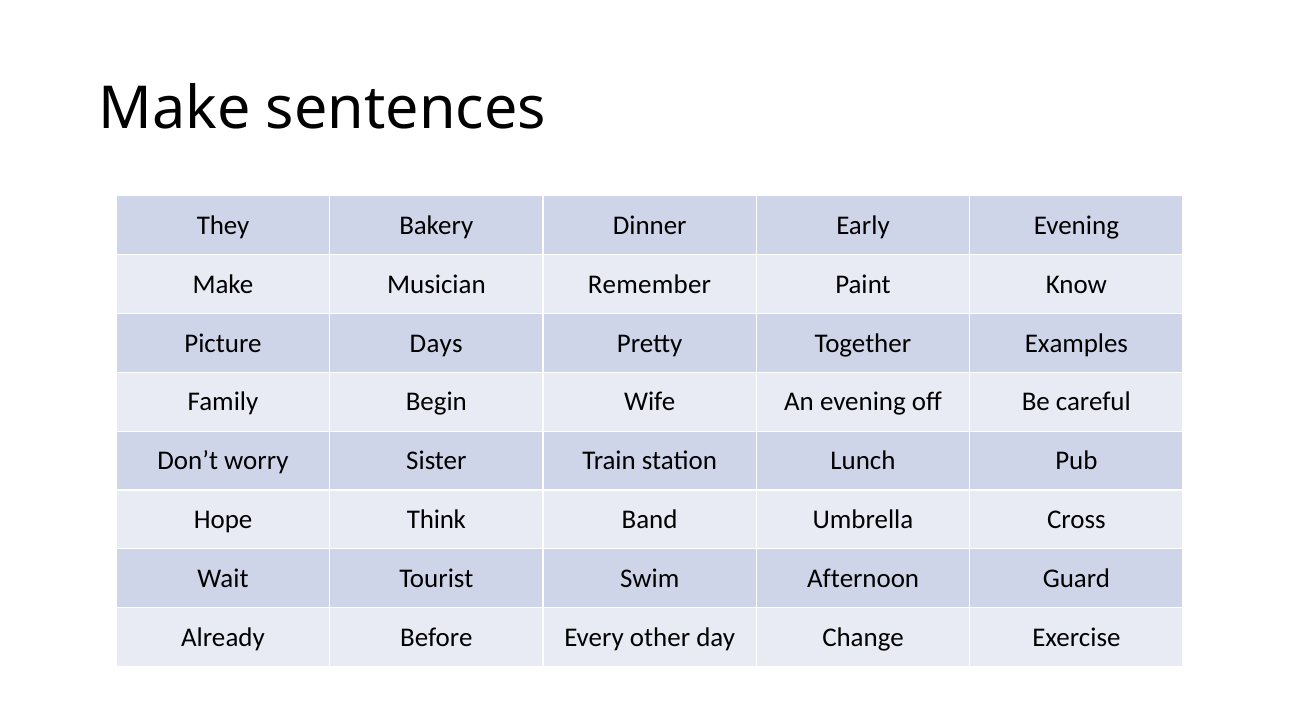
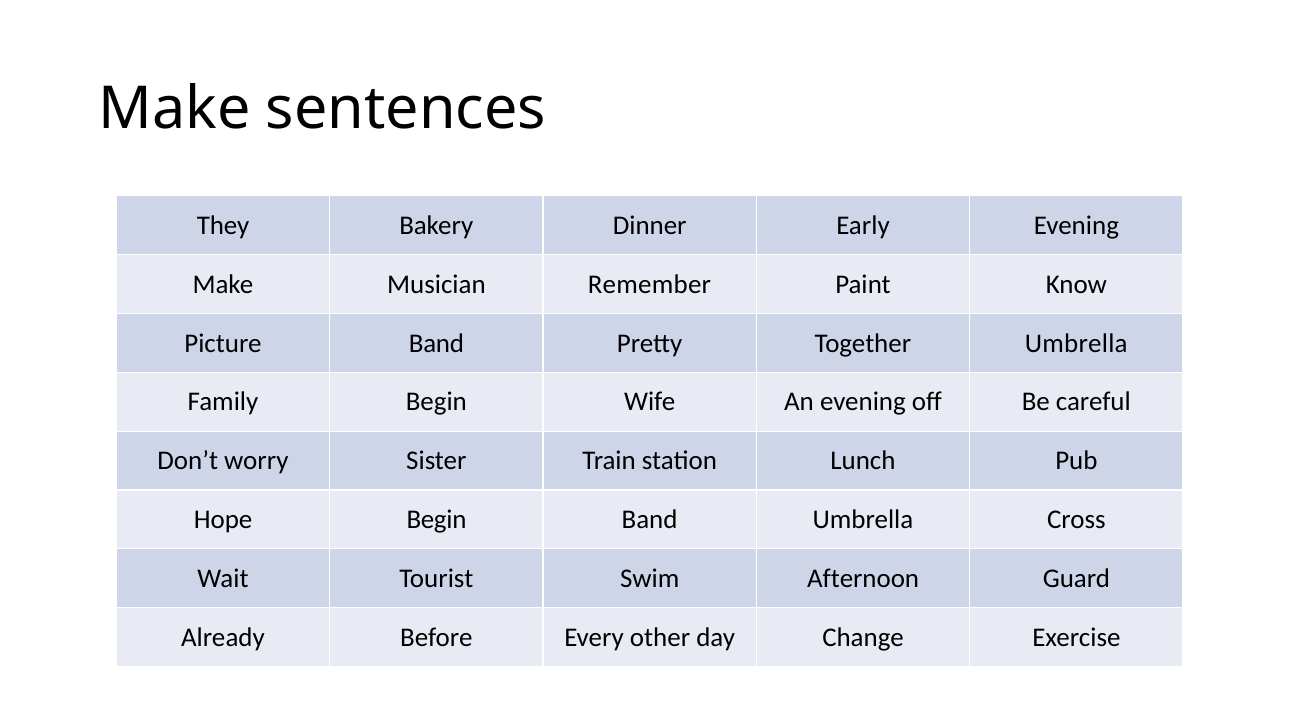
Picture Days: Days -> Band (436, 343)
Together Examples: Examples -> Umbrella (1076, 343)
Hope Think: Think -> Begin (436, 520)
